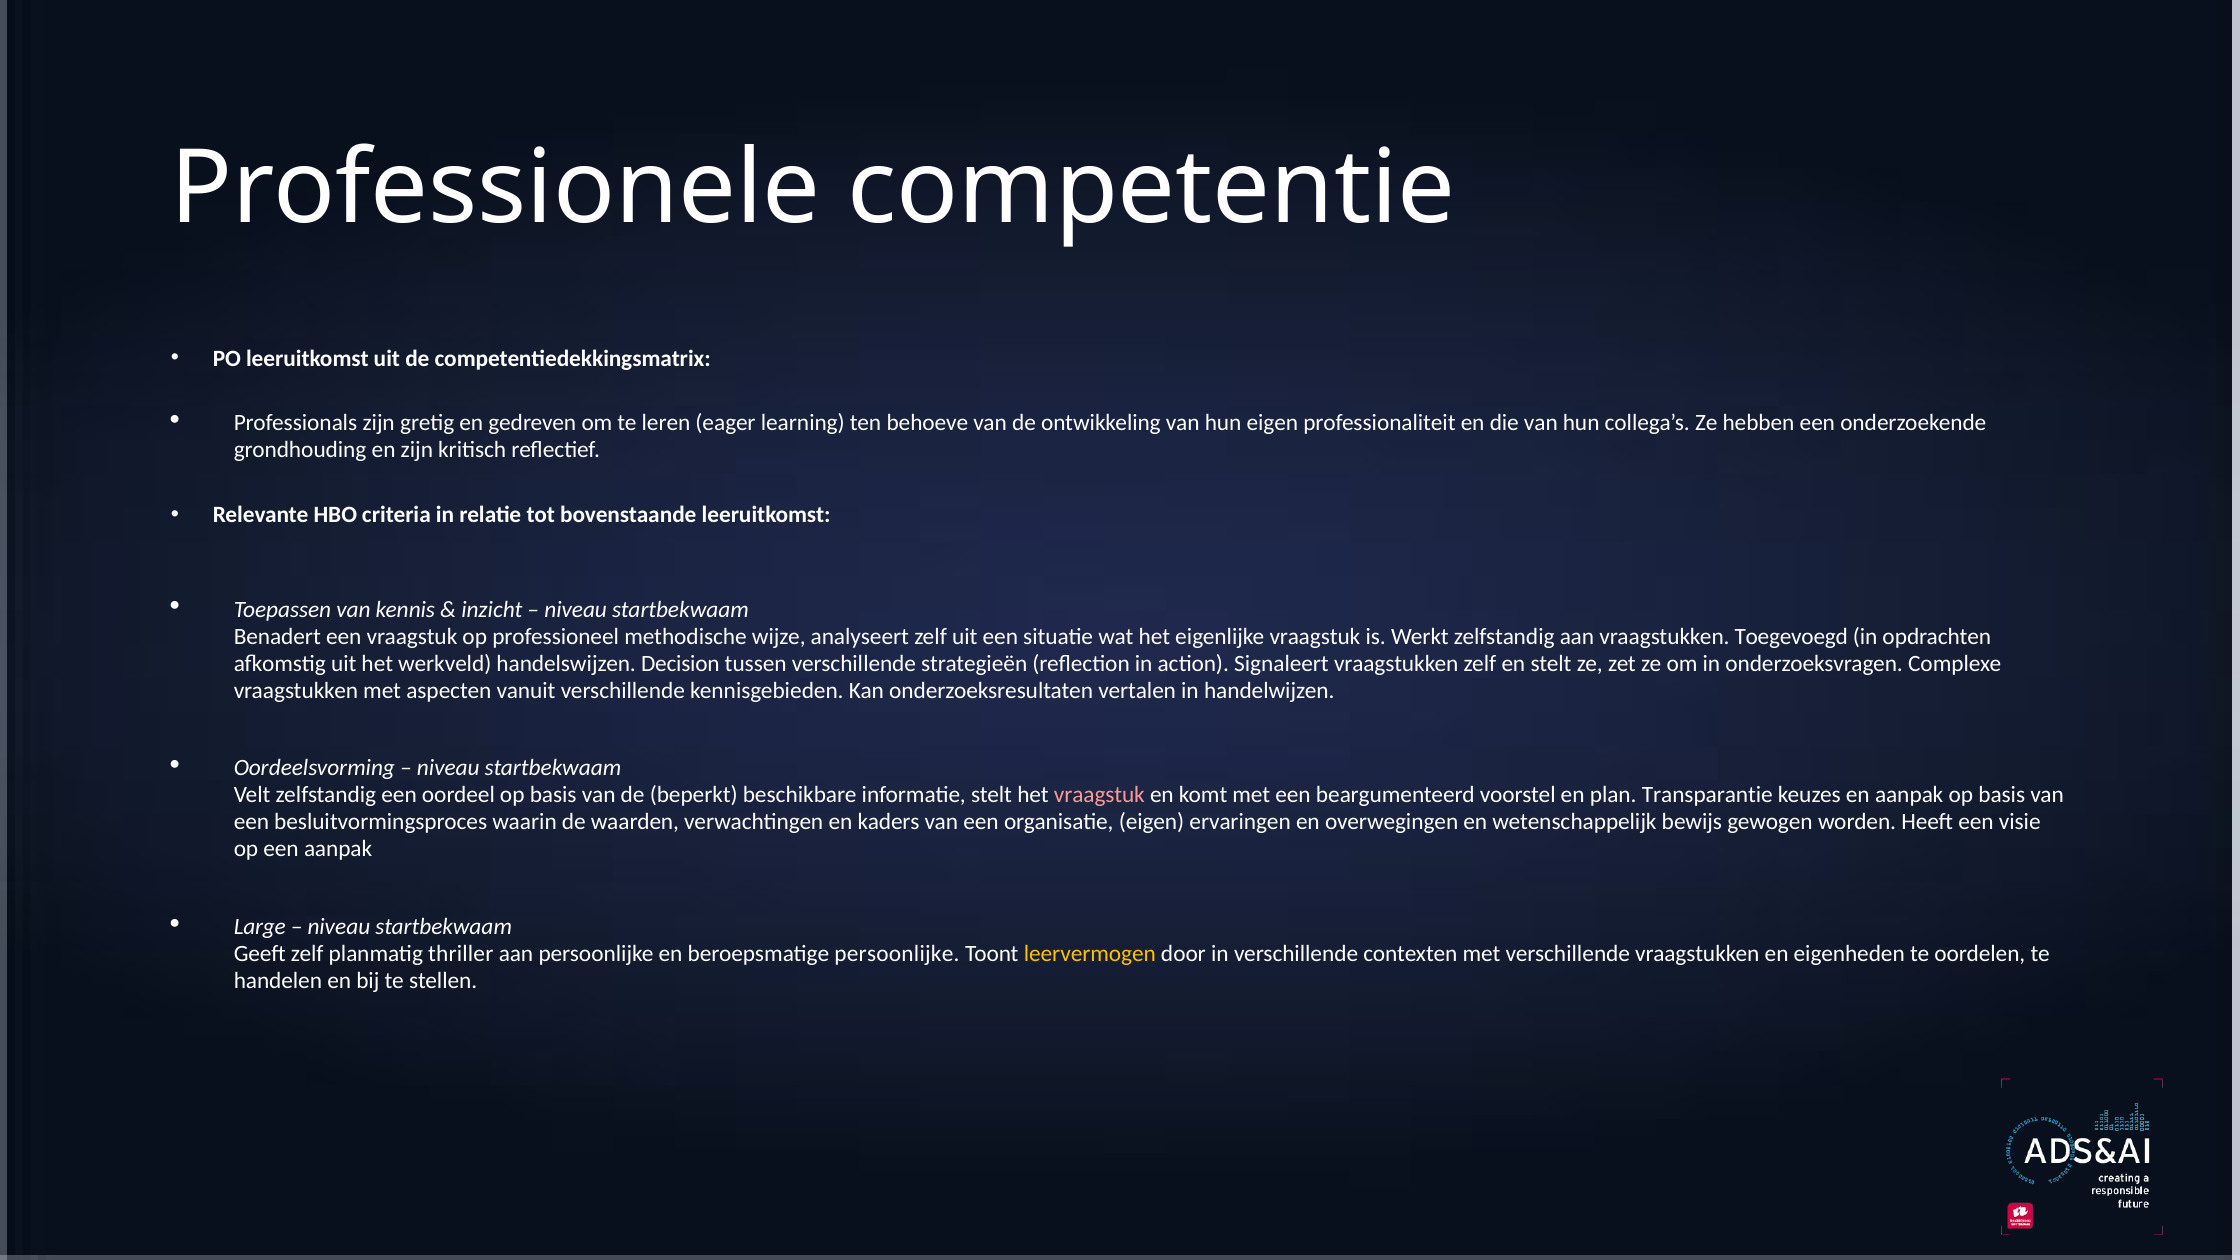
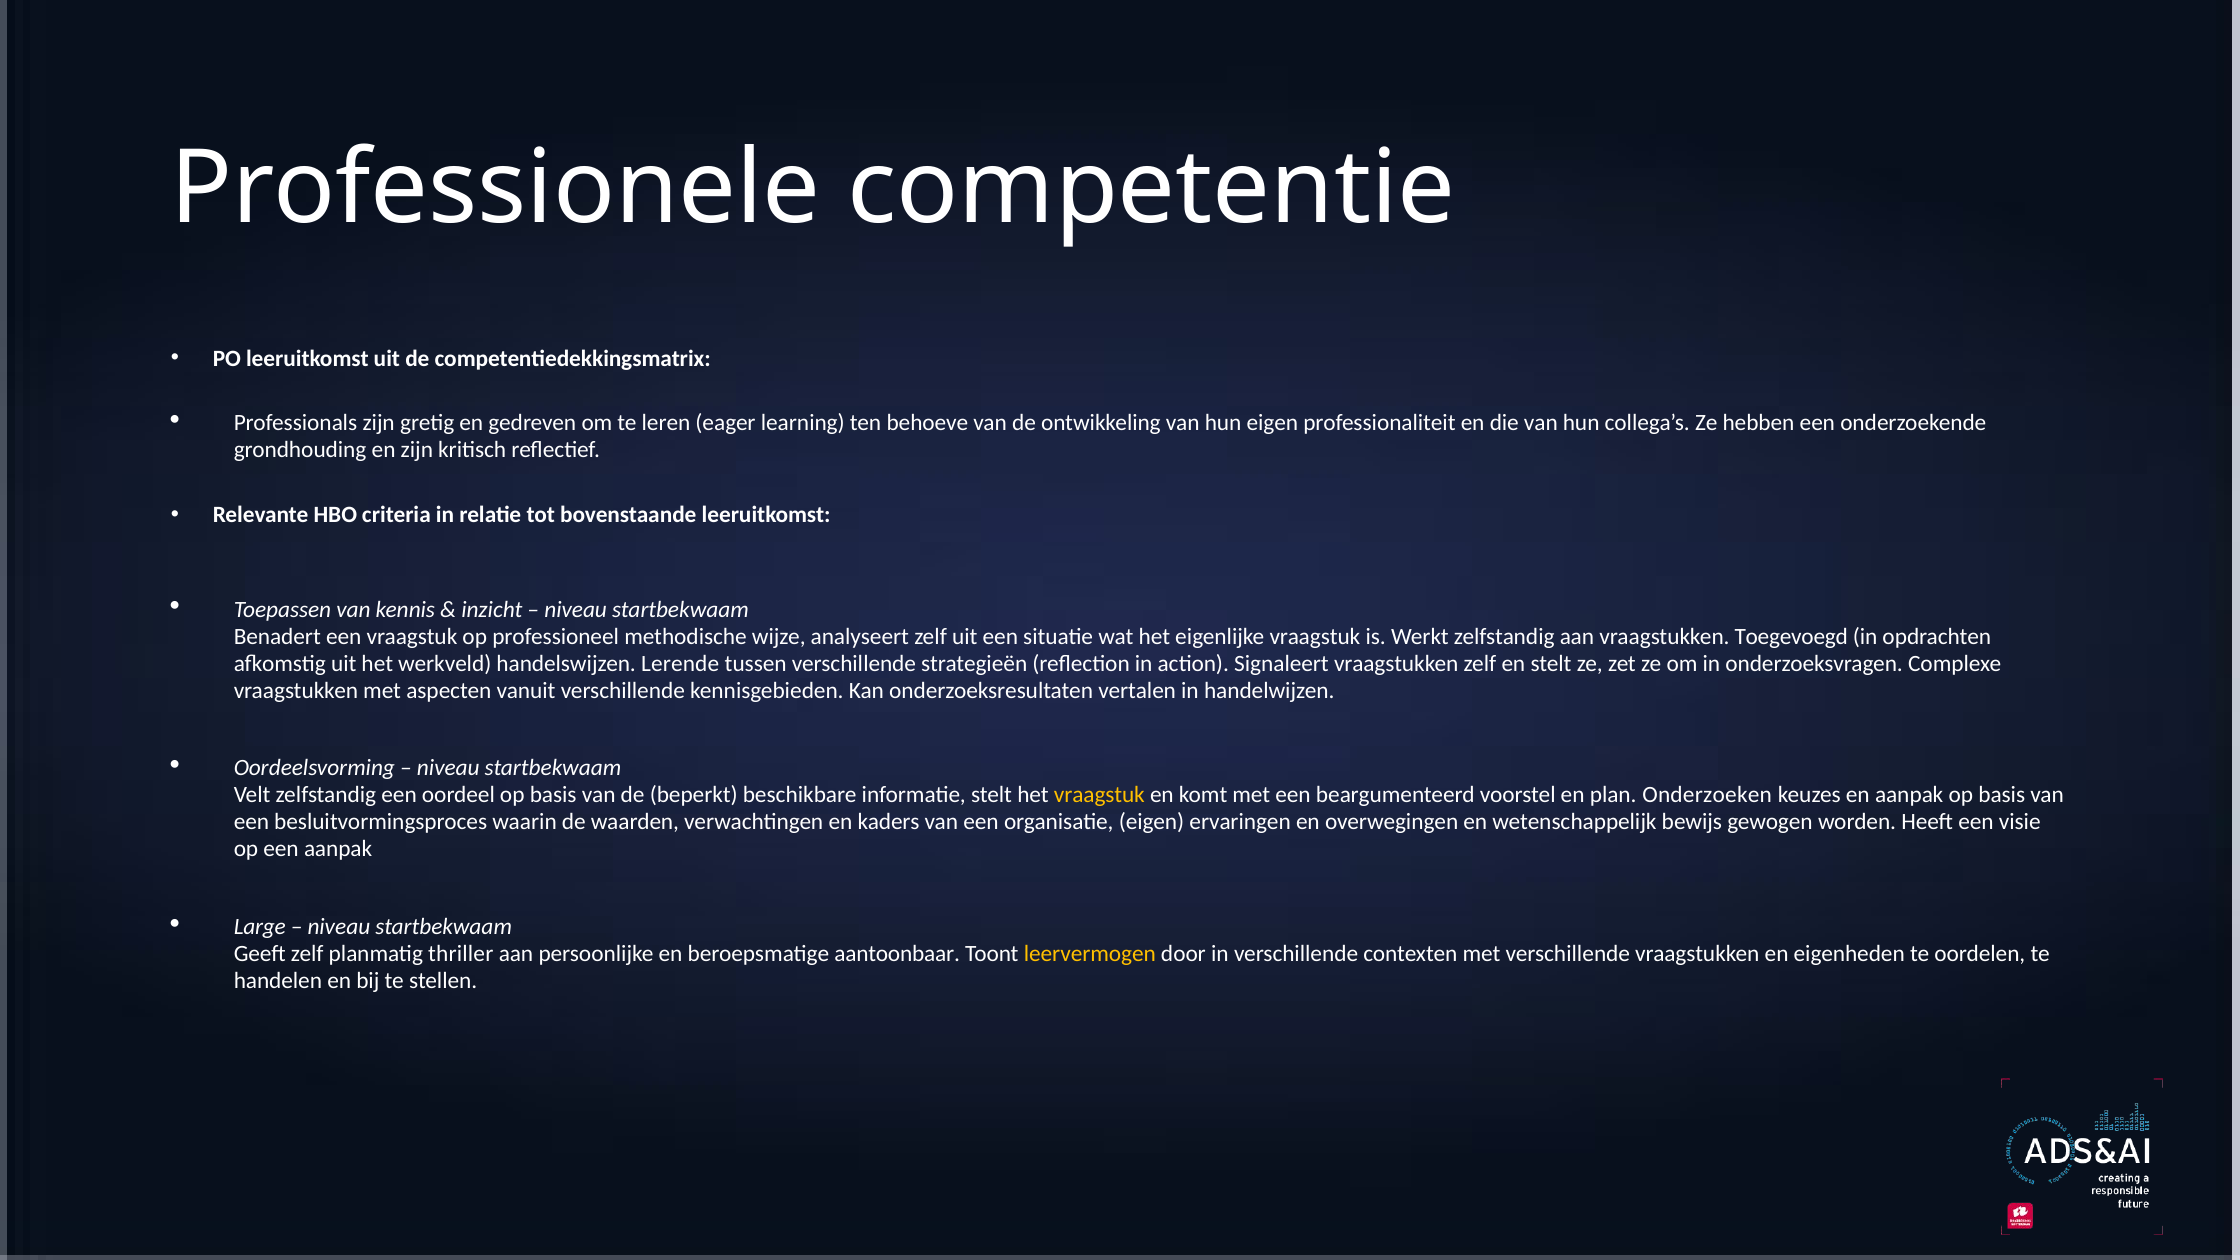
Decision: Decision -> Lerende (680, 663)
vraagstuk colour: pink -> yellow (1099, 795)
Transparantie: Transparantie -> Onderzoeken (1707, 795)
beroepsmatige persoonlijke: persoonlijke -> aantoonbaar (897, 954)
